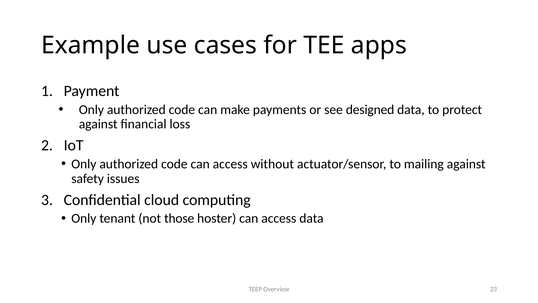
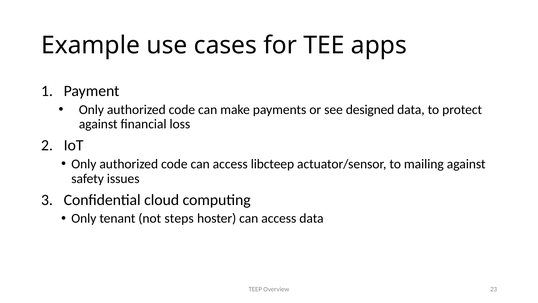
without: without -> libcteep (272, 164)
those: those -> steps (179, 218)
